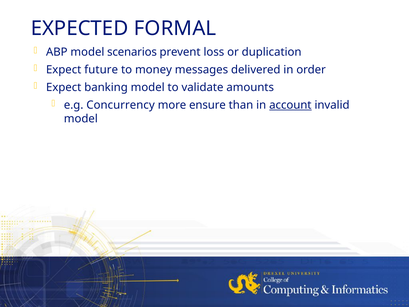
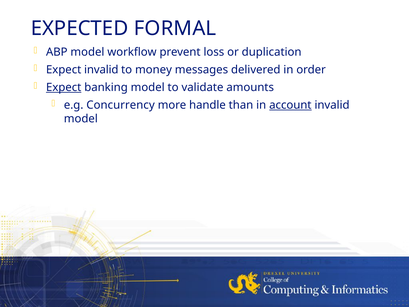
scenarios: scenarios -> workflow (132, 52)
Expect future: future -> invalid (101, 70)
Expect underline: none -> present (64, 87)
ensure: ensure -> handle (207, 105)
